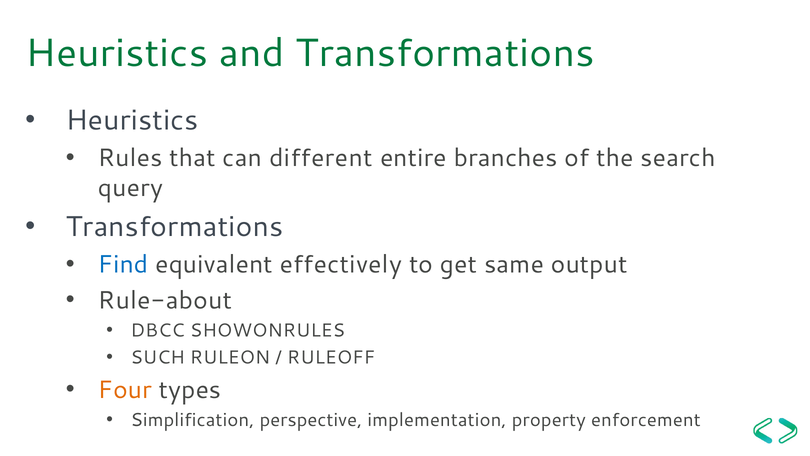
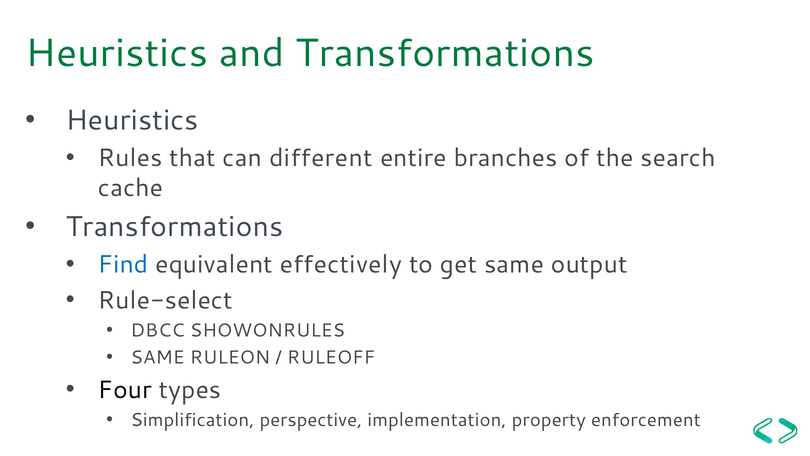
query: query -> cache (131, 188)
Rule-about: Rule-about -> Rule-select (165, 300)
SUCH: SUCH -> SAME (158, 357)
Four colour: orange -> black (125, 390)
